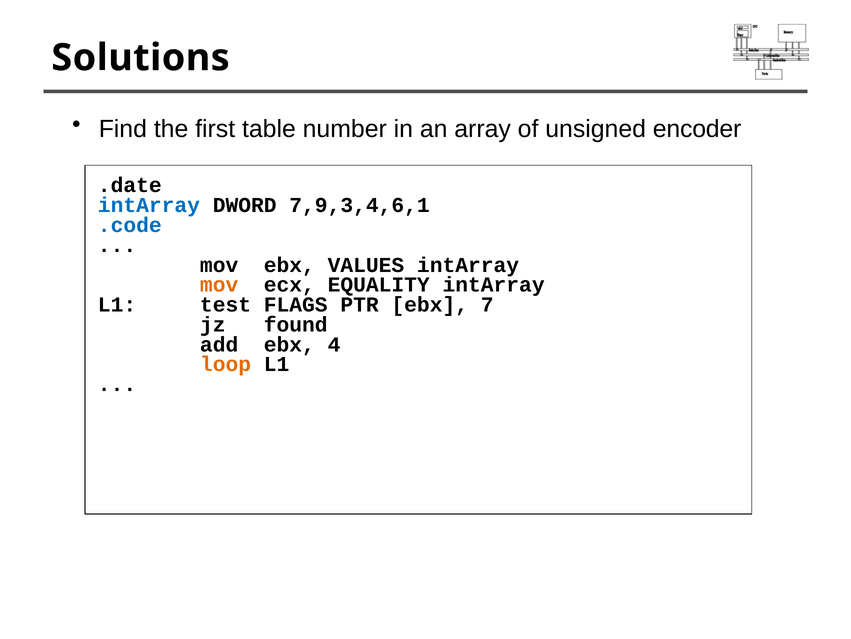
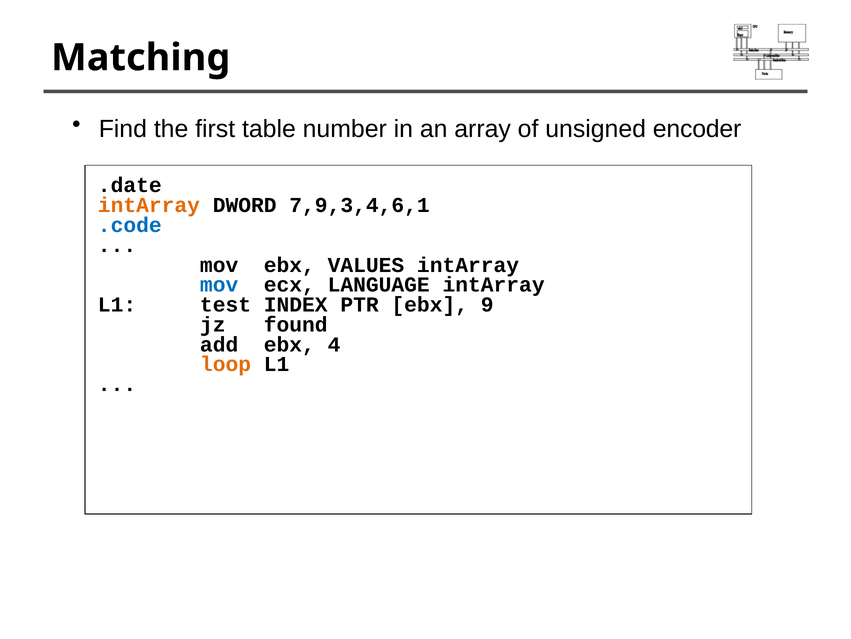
Solutions: Solutions -> Matching (141, 58)
intArray colour: blue -> orange (149, 205)
mov colour: orange -> blue (219, 285)
EQUALITY: EQUALITY -> LANGUAGE (379, 285)
FLAGS: FLAGS -> INDEX (296, 304)
7: 7 -> 9 (487, 304)
